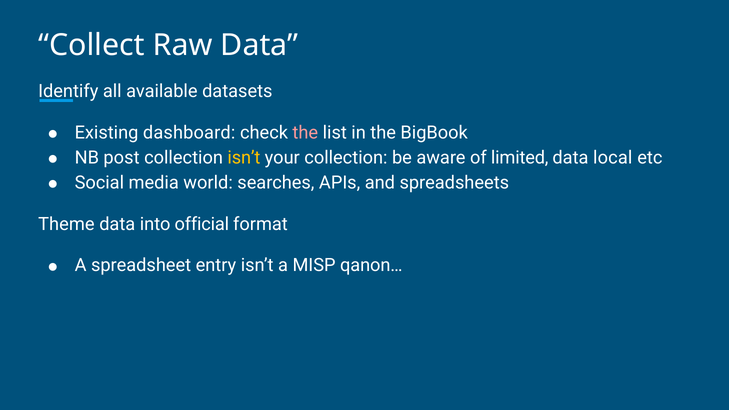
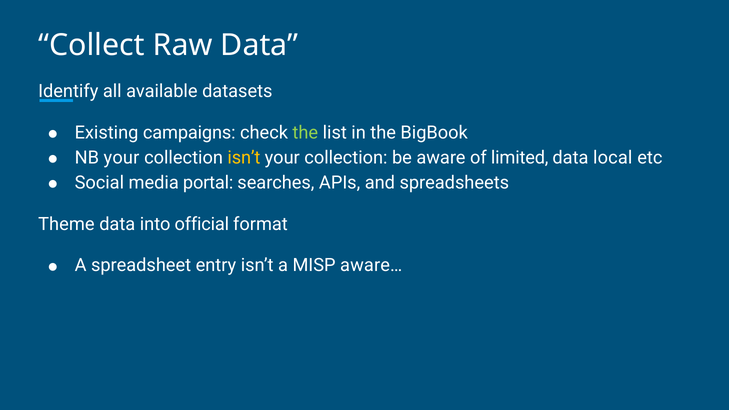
dashboard: dashboard -> campaigns (189, 133)
the colour: pink -> light green (305, 133)
NB post: post -> your (121, 158)
world: world -> portal (208, 183)
qanon…: qanon… -> aware… (371, 266)
